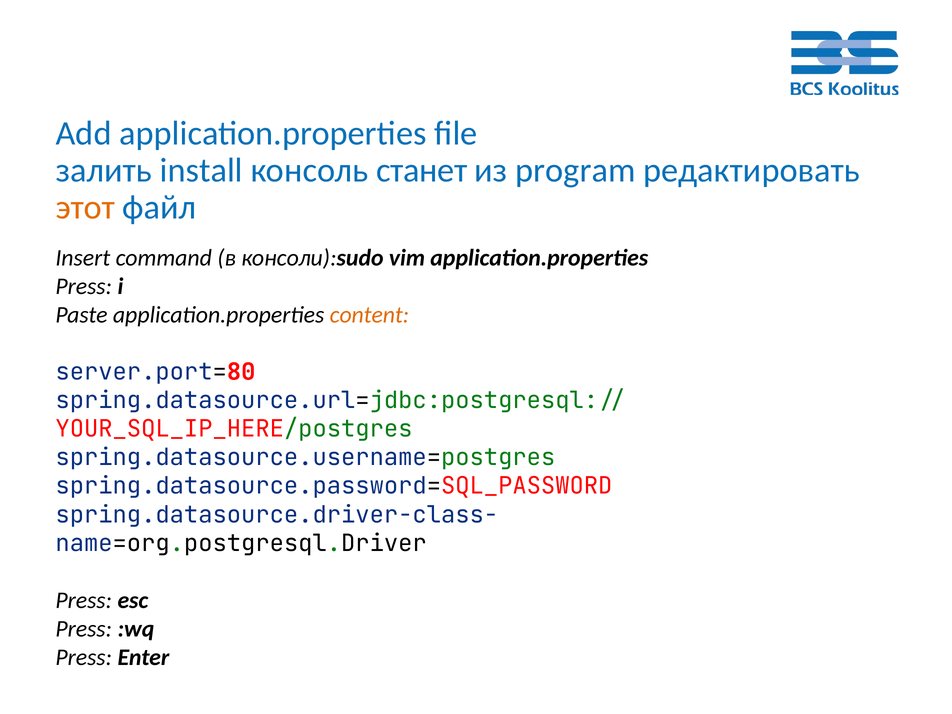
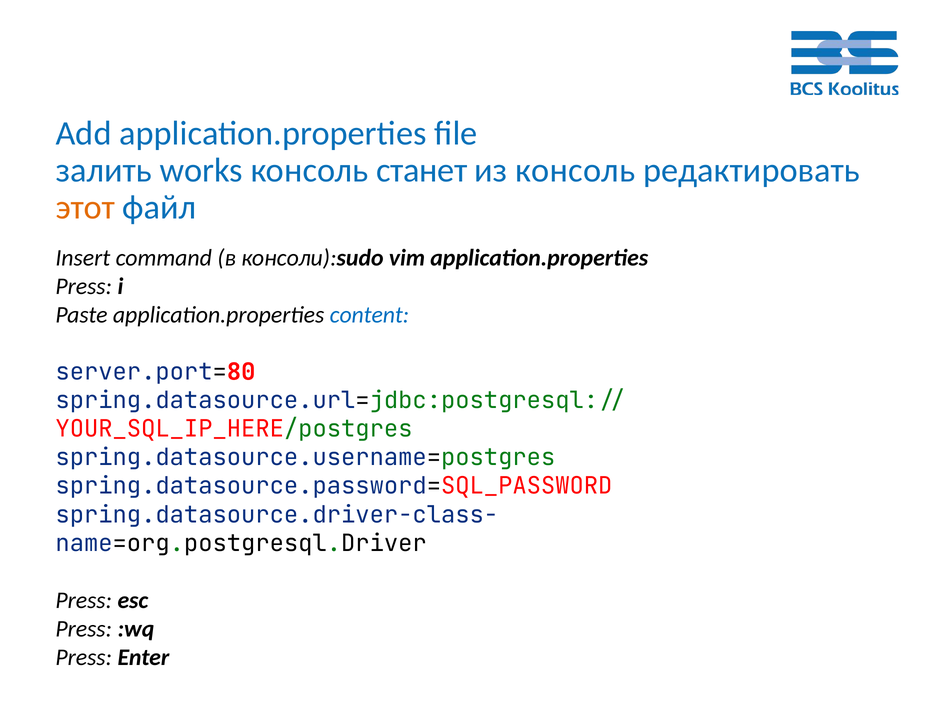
install: install -> works (201, 171)
из program: program -> консоль (575, 171)
content colour: orange -> blue (369, 315)
